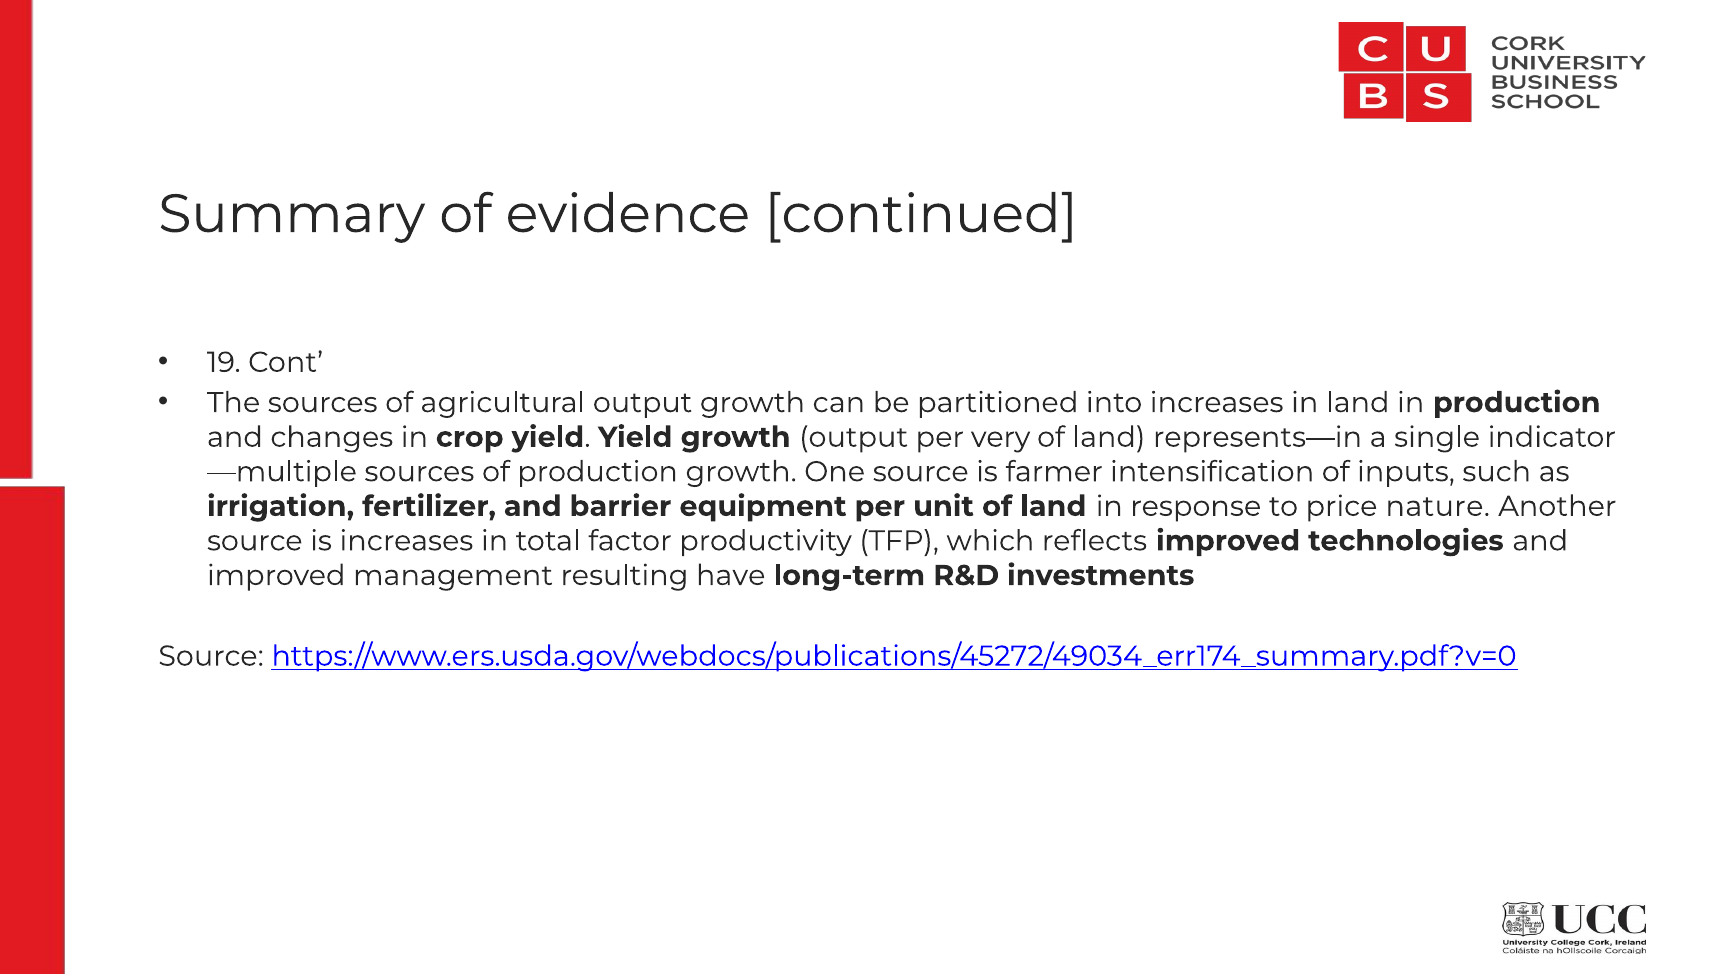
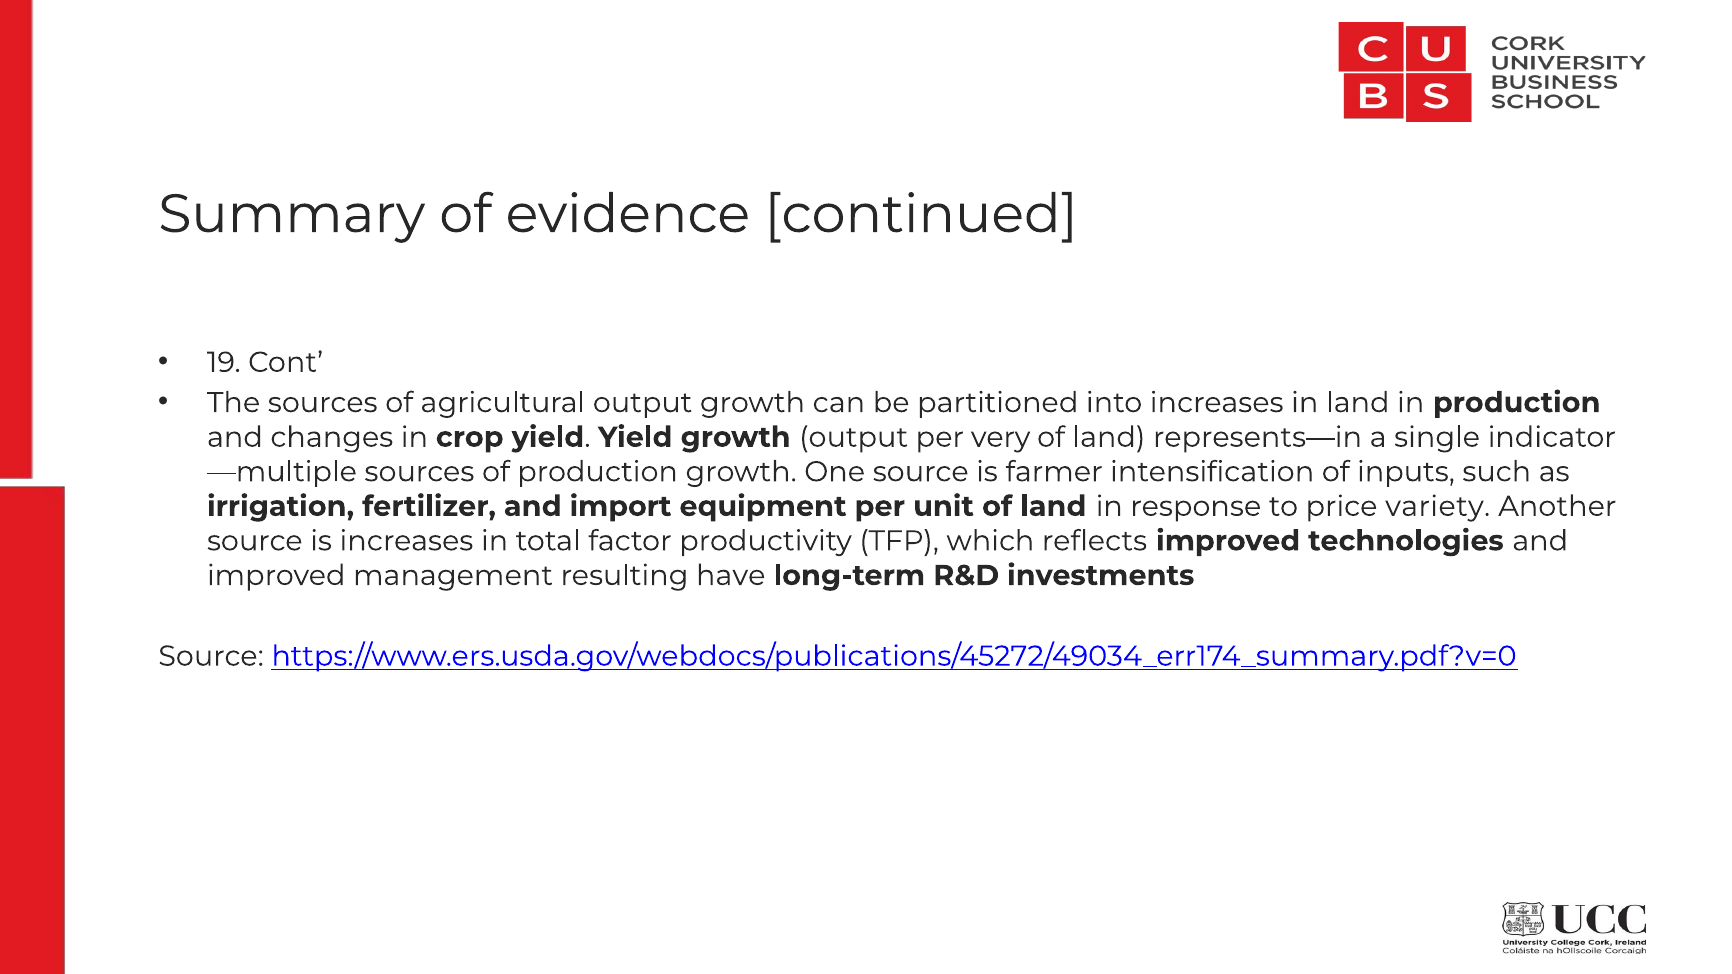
barrier: barrier -> import (621, 506)
nature: nature -> variety (1438, 506)
